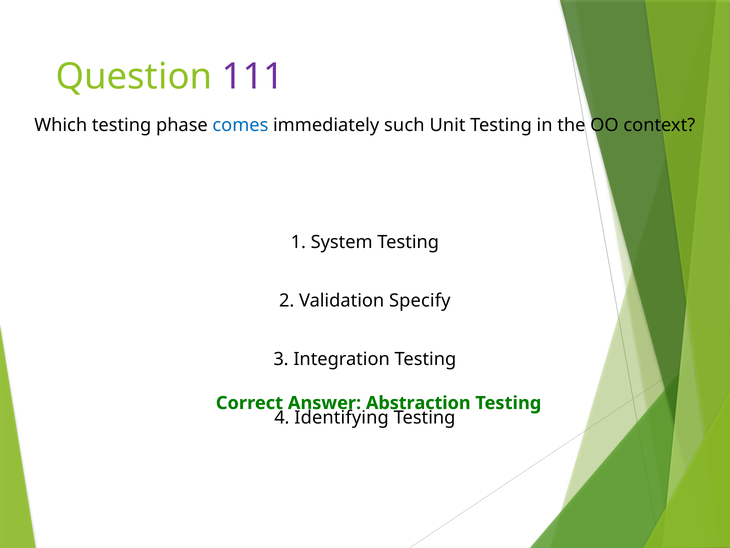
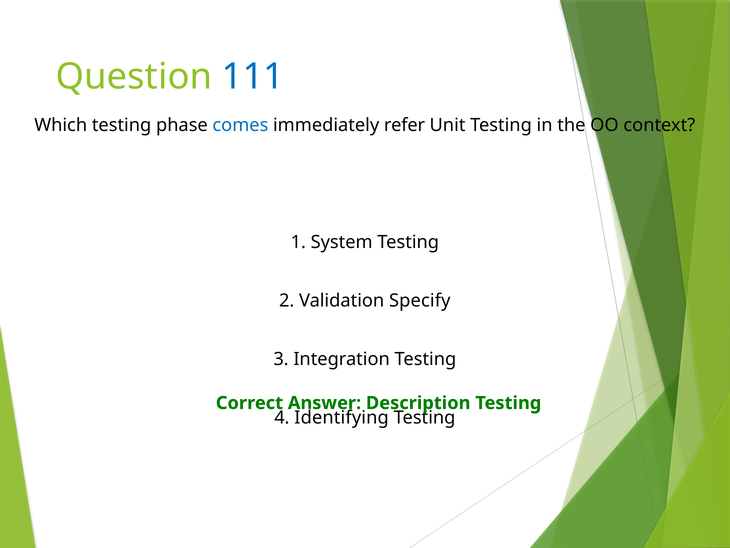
111 colour: purple -> blue (253, 77)
such: such -> refer (404, 125)
Abstraction: Abstraction -> Description (418, 403)
